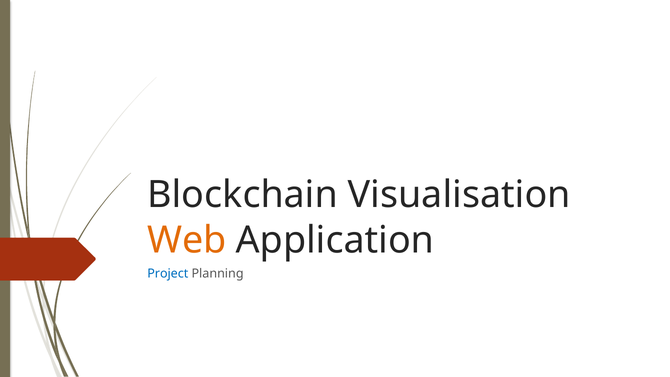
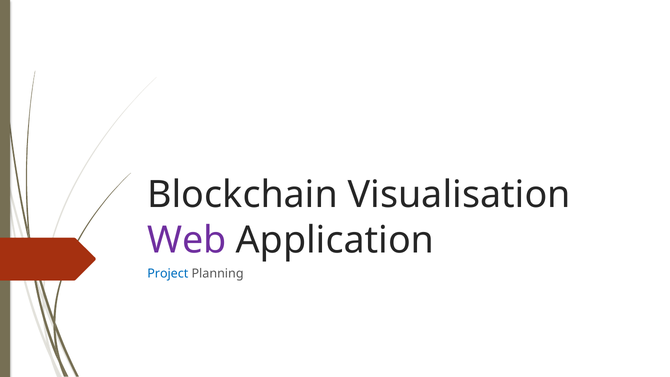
Web colour: orange -> purple (187, 240)
